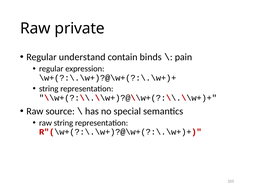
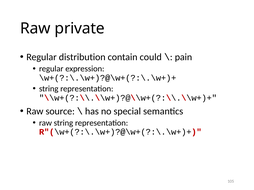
understand: understand -> distribution (82, 57)
binds: binds -> could (151, 57)
